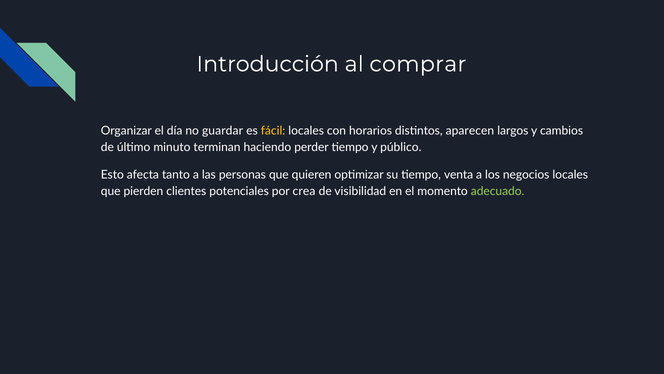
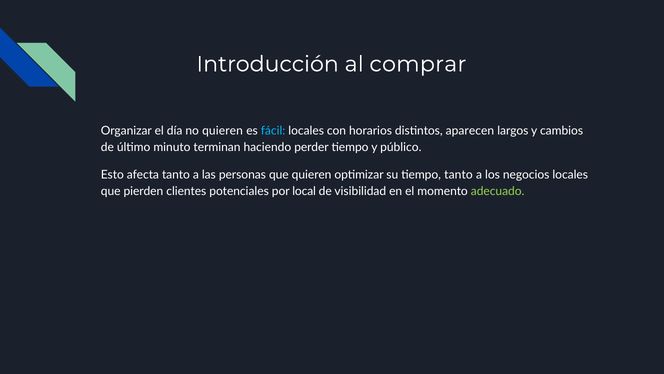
no guardar: guardar -> quieren (223, 130)
fácil colour: yellow -> light blue (273, 130)
tiempo venta: venta -> tanto (458, 175)
crea: crea -> local (304, 191)
